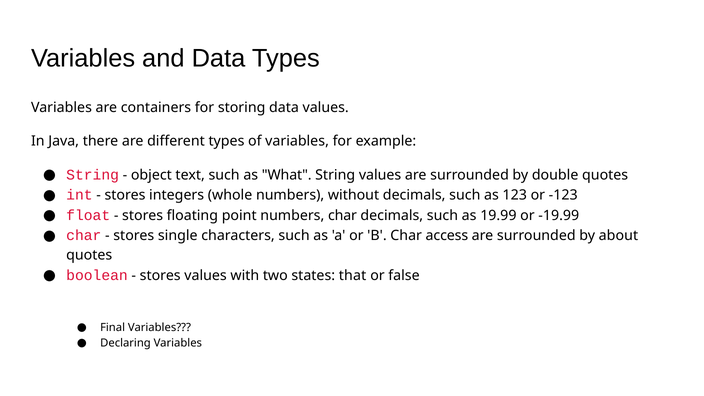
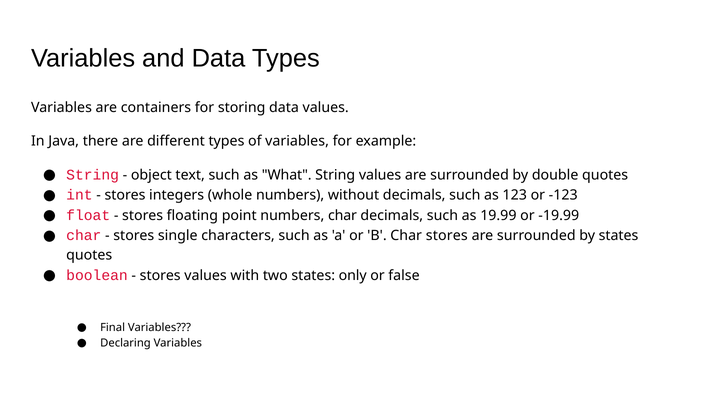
Char access: access -> stores (447, 236)
by about: about -> states (619, 236)
that: that -> only (353, 275)
